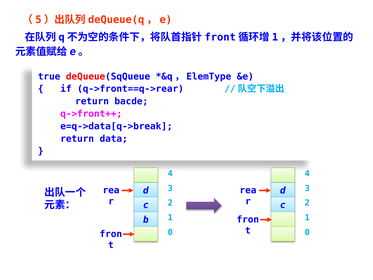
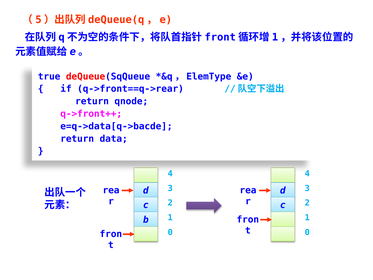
bacde: bacde -> qnode (131, 101)
e=q->data[q->break: e=q->data[q->break -> e=q->data[q->bacde (116, 126)
